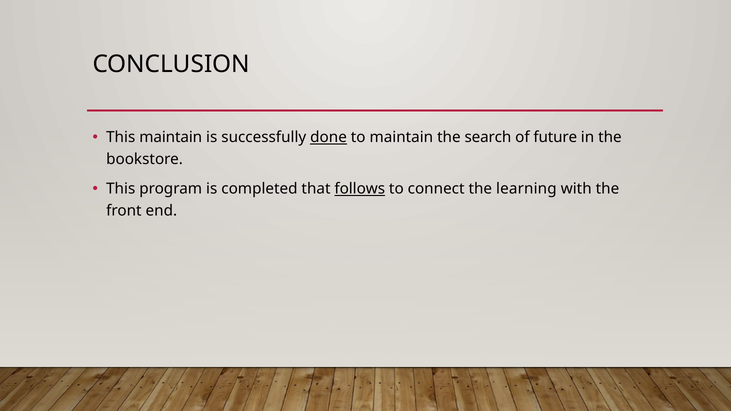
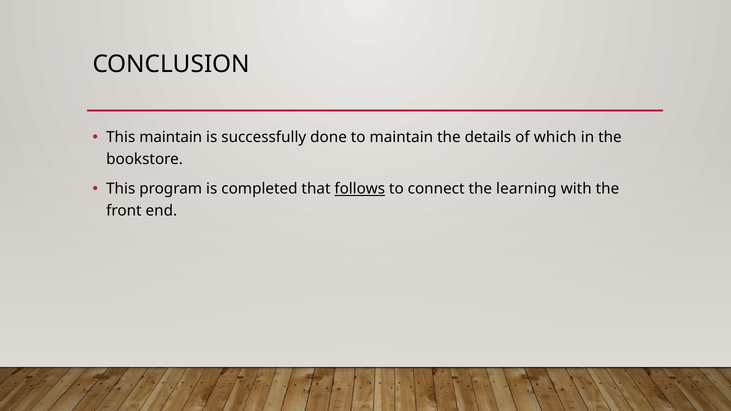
done underline: present -> none (329, 137)
search: search -> details (488, 137)
future: future -> which (555, 137)
